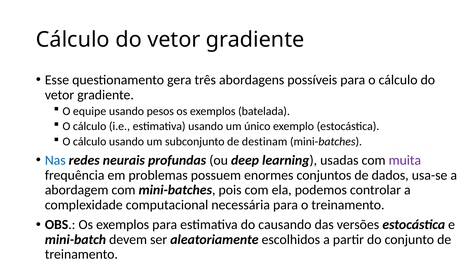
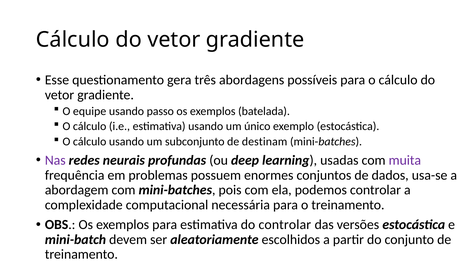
pesos: pesos -> passo (160, 111)
Nas colour: blue -> purple (55, 160)
do causando: causando -> controlar (285, 224)
